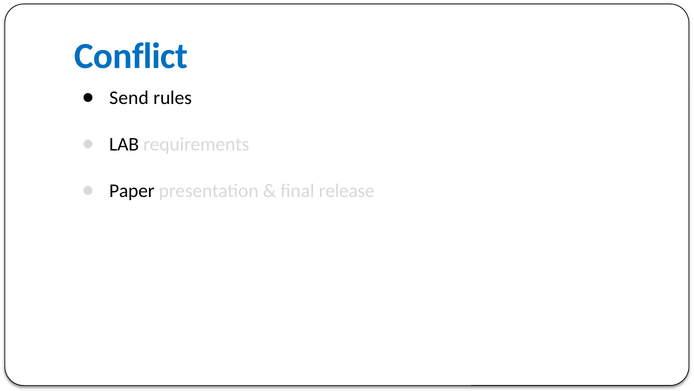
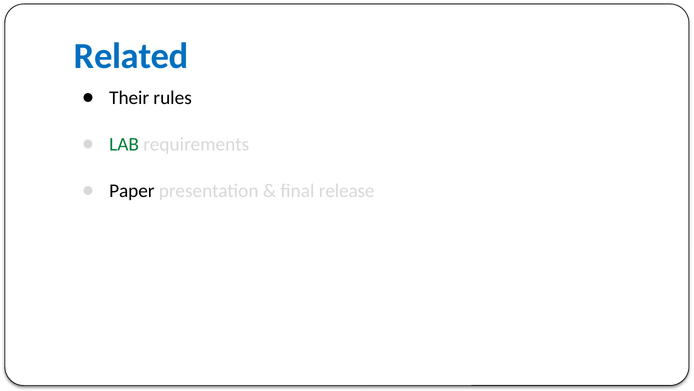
Conflict: Conflict -> Related (131, 56)
Send: Send -> Their (129, 98)
LAB colour: black -> green (124, 144)
